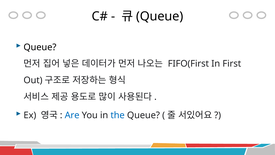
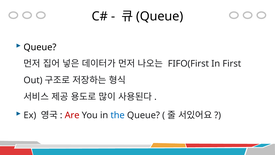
Are colour: blue -> red (72, 115)
